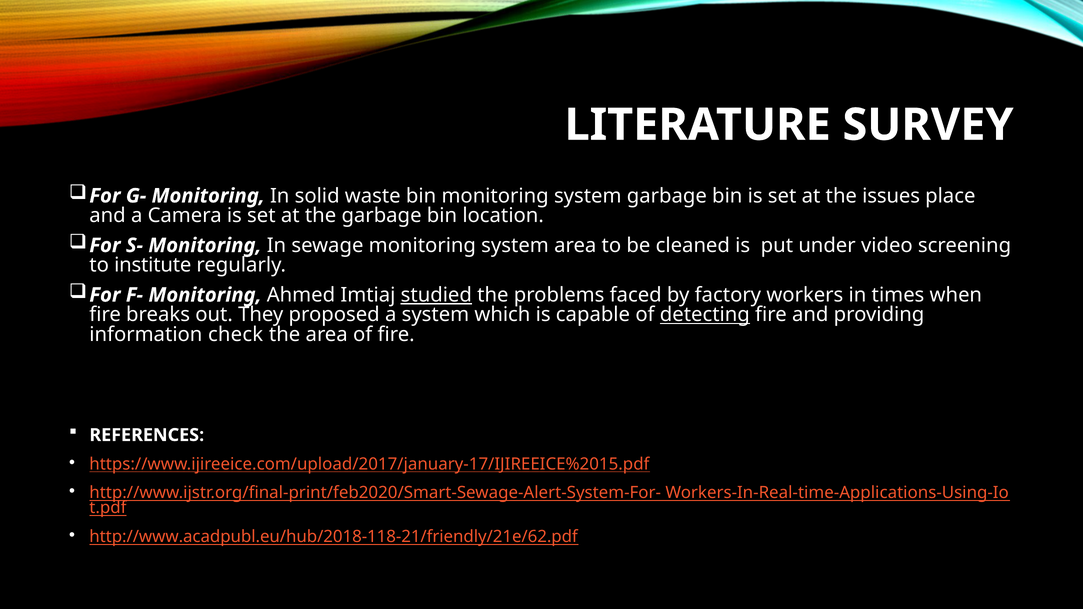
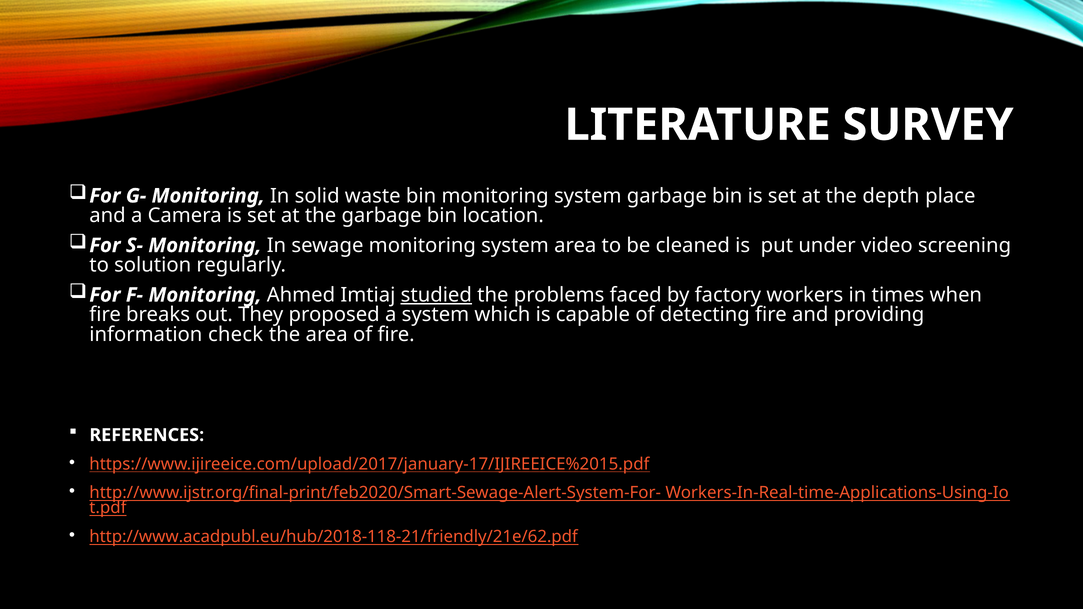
issues: issues -> depth (891, 196)
institute: institute -> solution (153, 265)
detecting underline: present -> none (705, 315)
